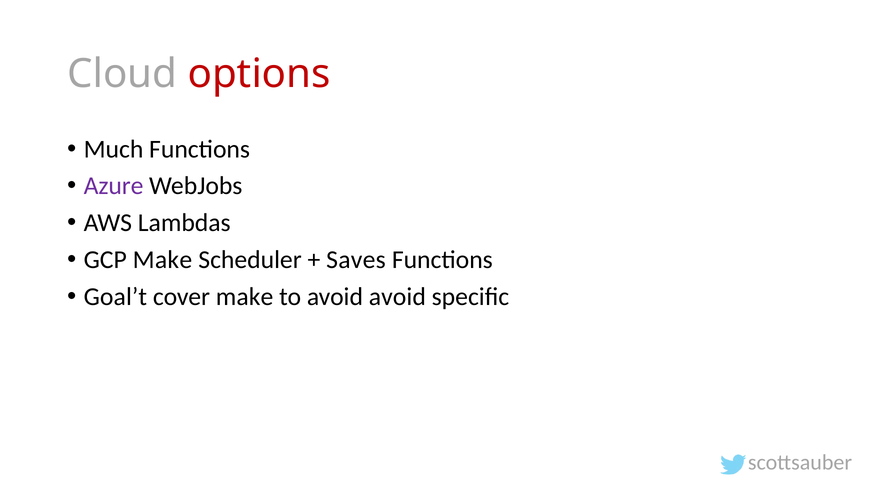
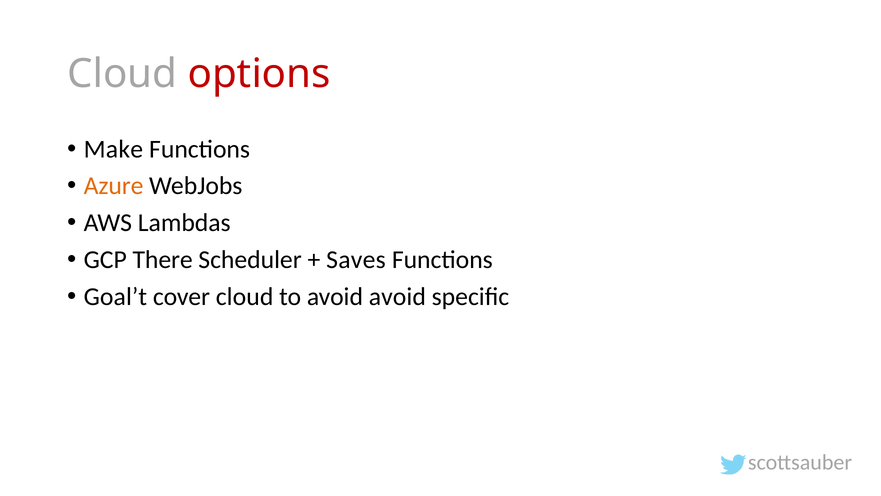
Much: Much -> Make (113, 149)
Azure colour: purple -> orange (114, 186)
GCP Make: Make -> There (163, 260)
cover make: make -> cloud (245, 296)
